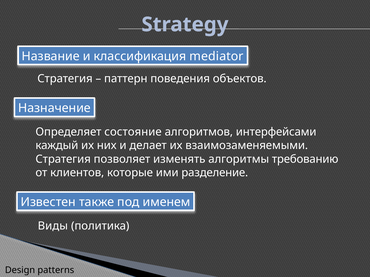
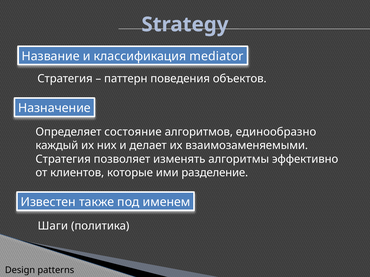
интерфейсами: интерфейсами -> единообразно (276, 132)
требованию: требованию -> эффективно (305, 159)
Виды: Виды -> Шаги (53, 226)
